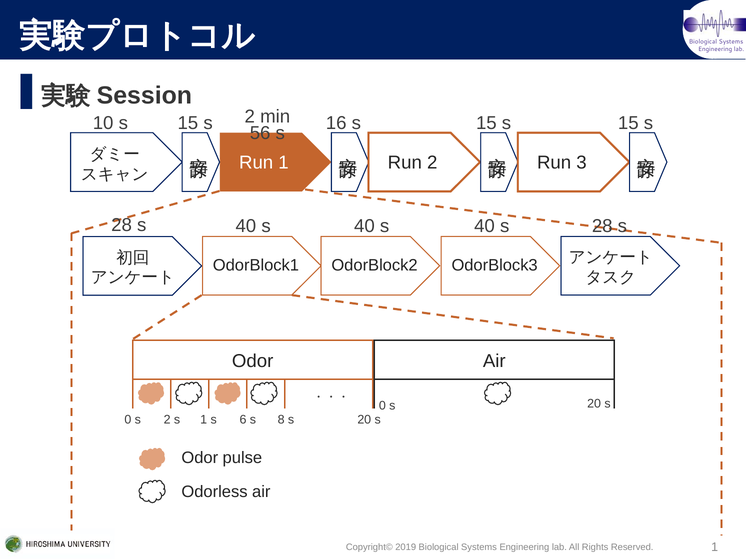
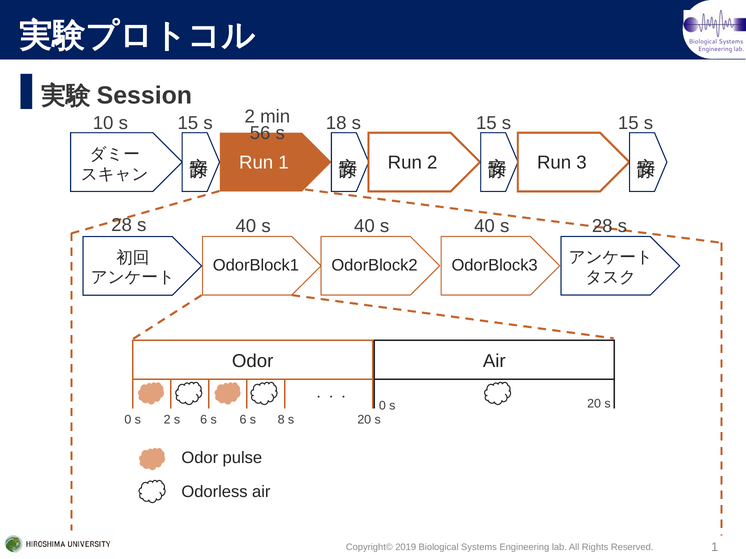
16: 16 -> 18 (336, 123)
2 s 1: 1 -> 6 (204, 420)
